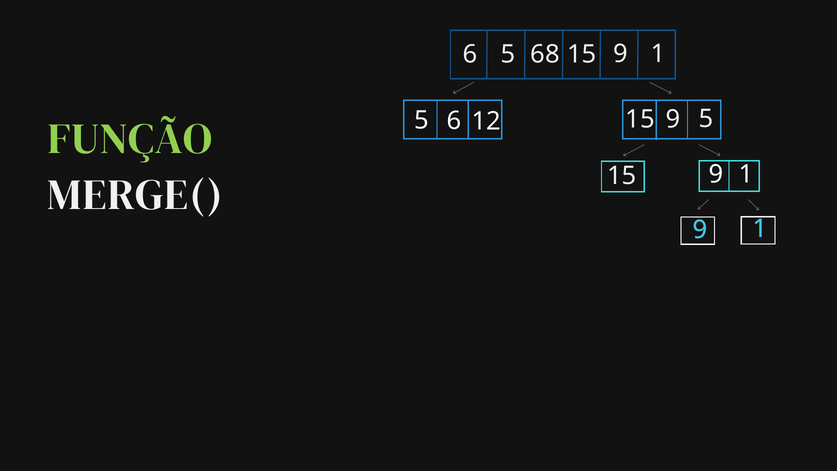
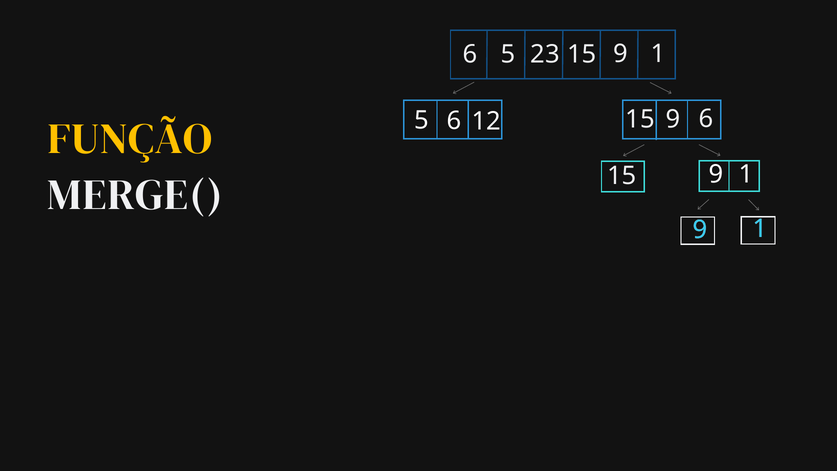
68: 68 -> 23 (545, 54)
9 5: 5 -> 6 (706, 119)
FUNÇÃO colour: light green -> yellow (130, 139)
